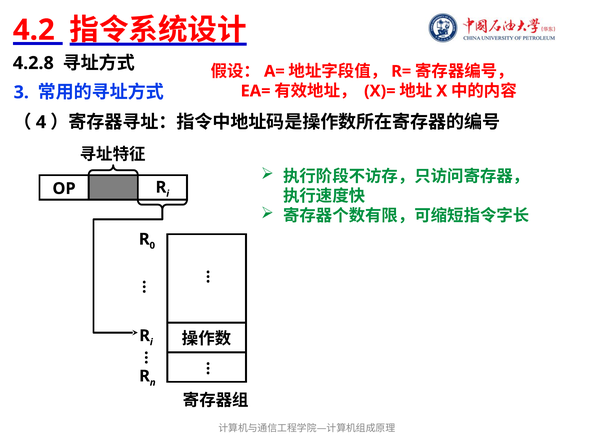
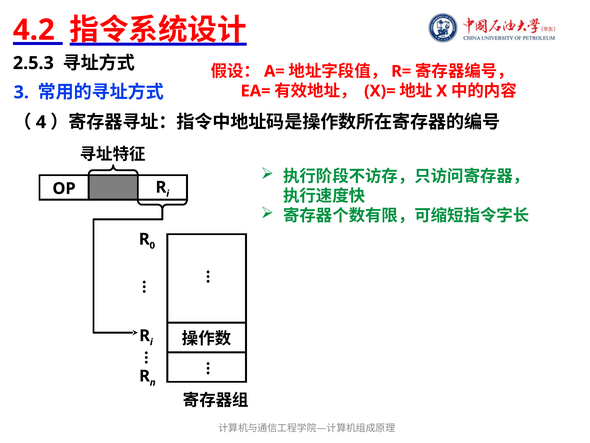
4.2.8: 4.2.8 -> 2.5.3 (33, 63)
